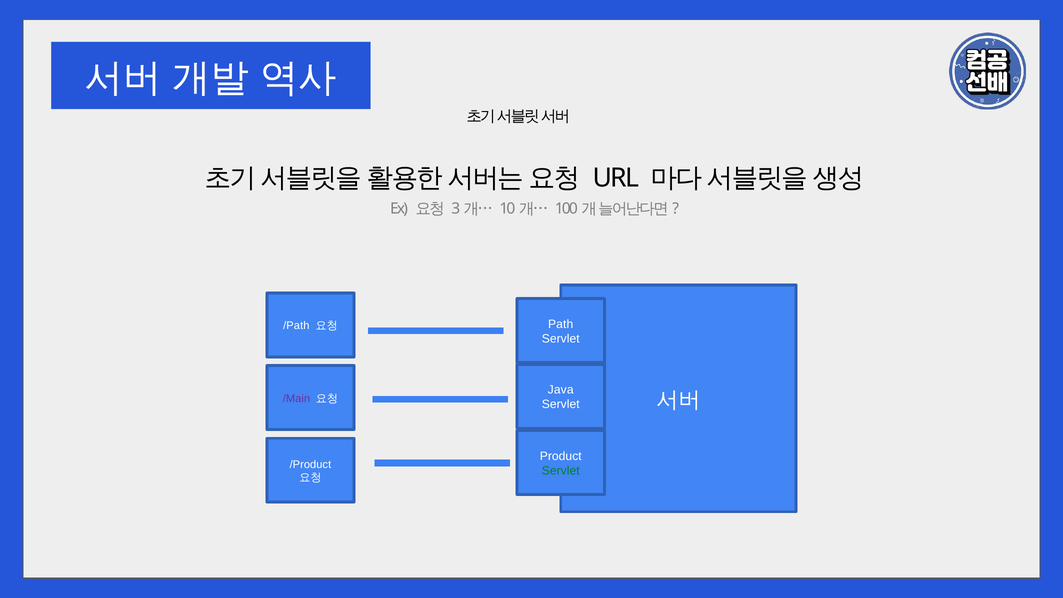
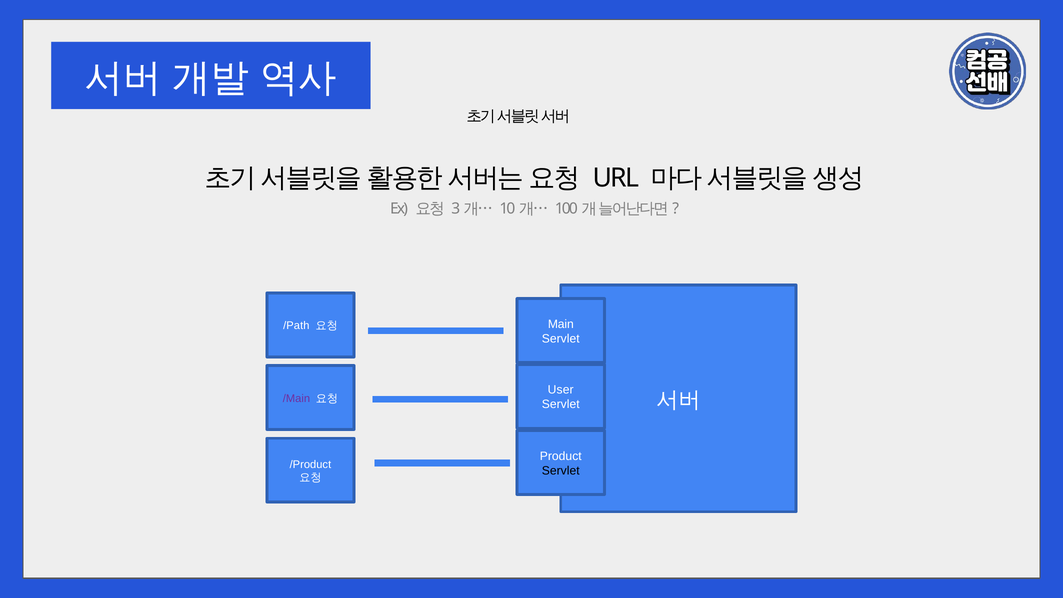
Path: Path -> Main (561, 324)
Java: Java -> User (561, 390)
Servlet colour: green -> black (561, 471)
